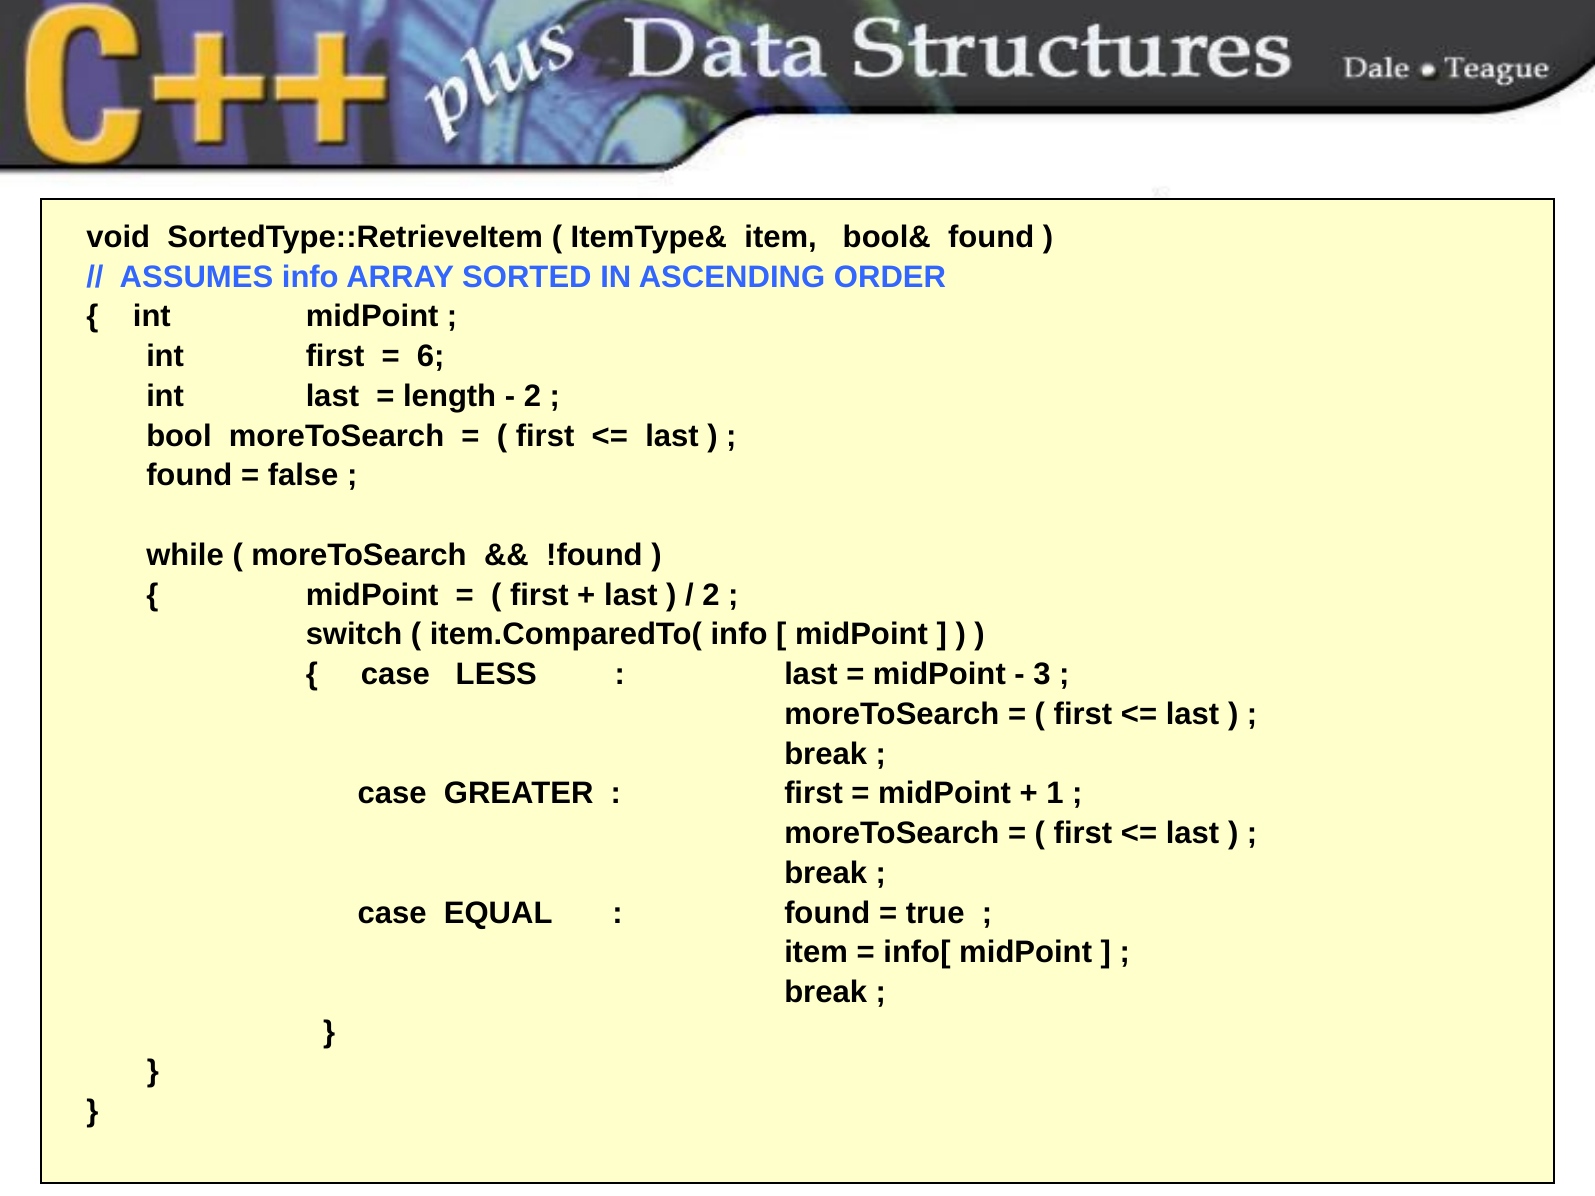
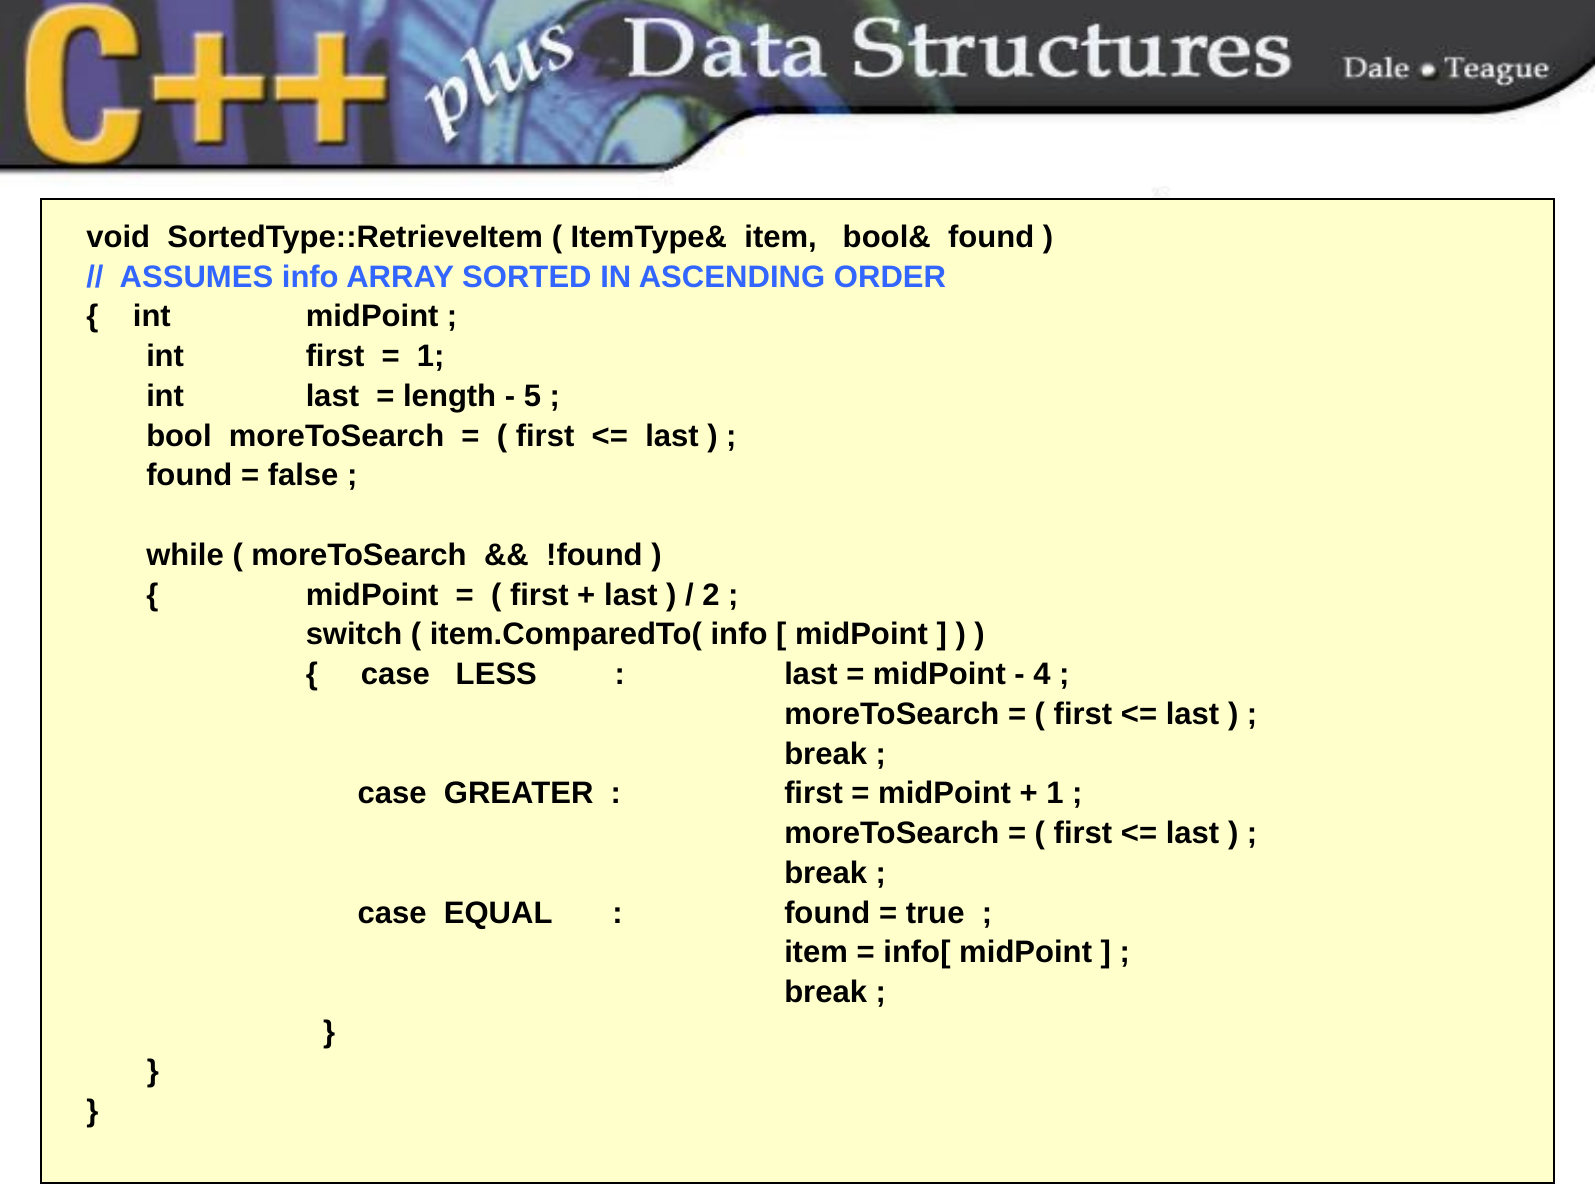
6: 6 -> 1 (431, 357)
2: 2 -> 5 (533, 396)
3: 3 -> 4 (1042, 674)
